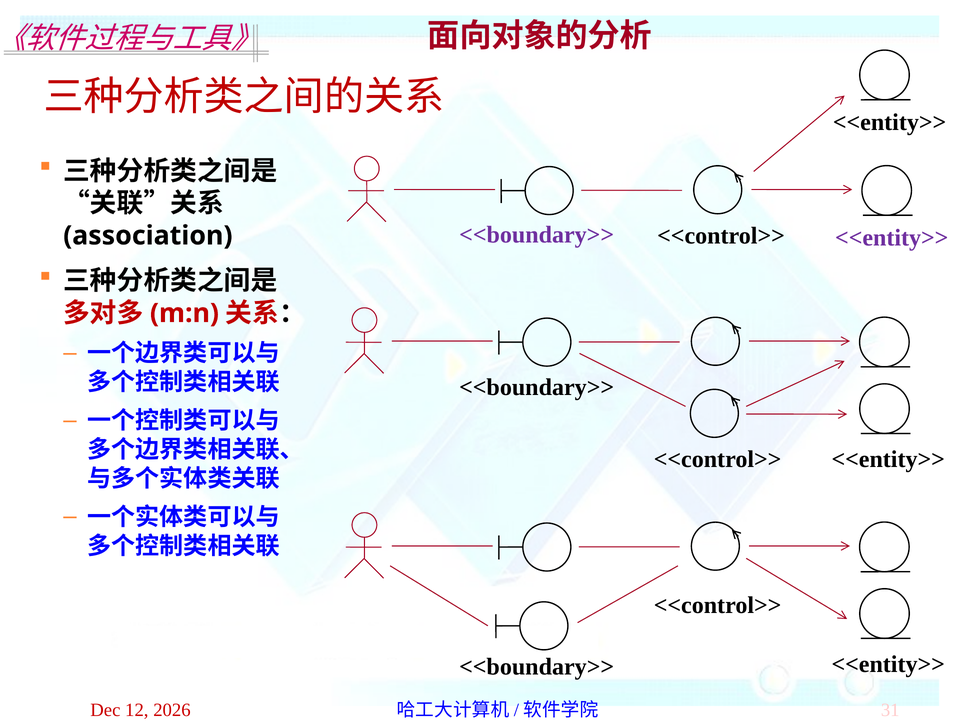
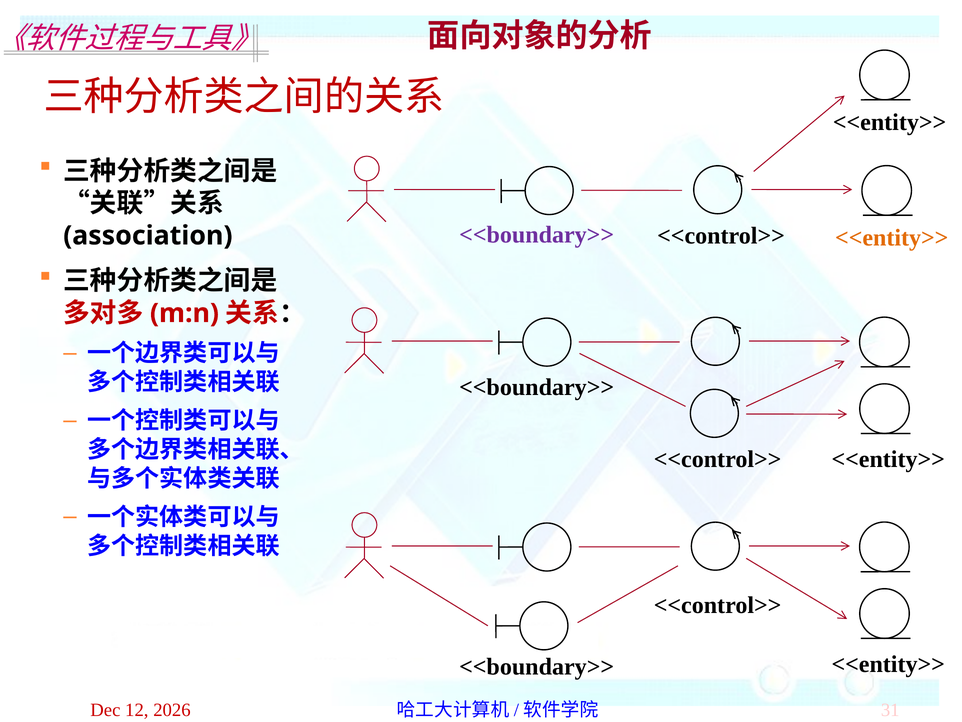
<<entity>> colour: purple -> orange (892, 238)
